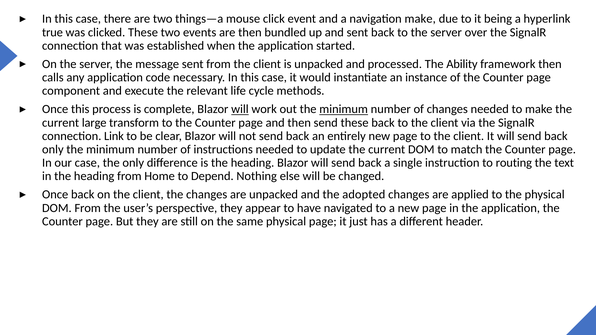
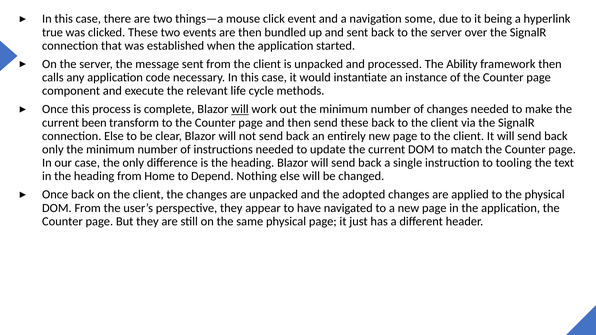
navigation make: make -> some (420, 19)
minimum underline: present -> none (344, 109)
large: large -> been (94, 123)
connection Link: Link -> Else (114, 136)
routing: routing -> tooling (514, 163)
